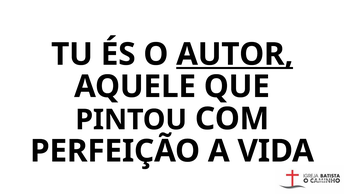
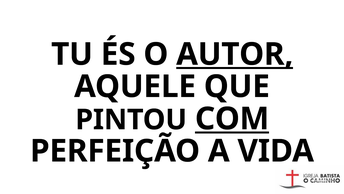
COM underline: none -> present (232, 119)
